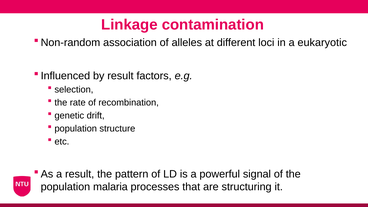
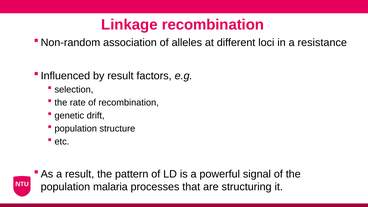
Linkage contamination: contamination -> recombination (213, 25)
eukaryotic: eukaryotic -> resistance (322, 43)
